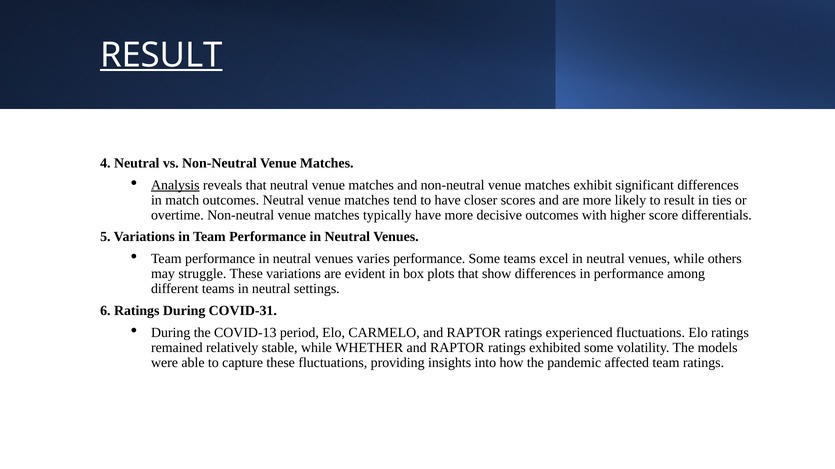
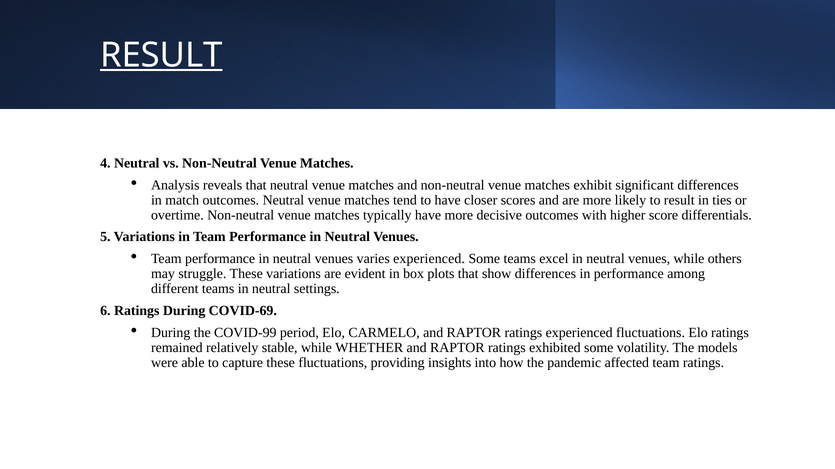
Analysis underline: present -> none (175, 185)
varies performance: performance -> experienced (429, 259)
COVID-31: COVID-31 -> COVID-69 (243, 311)
COVID-13: COVID-13 -> COVID-99 (245, 333)
